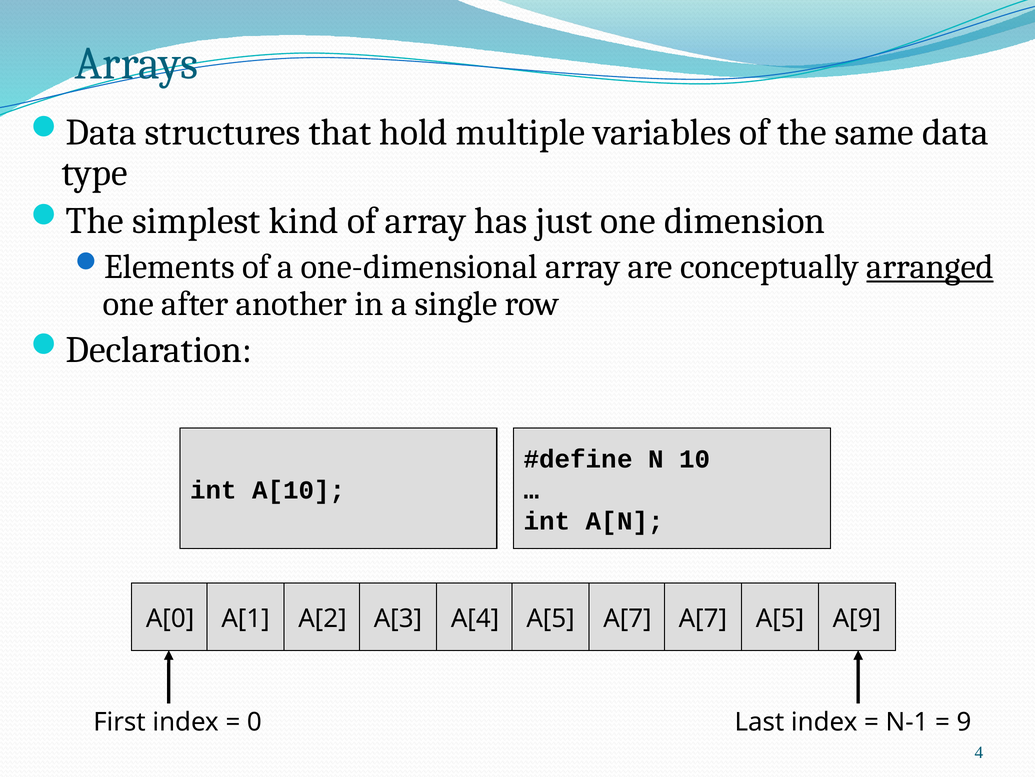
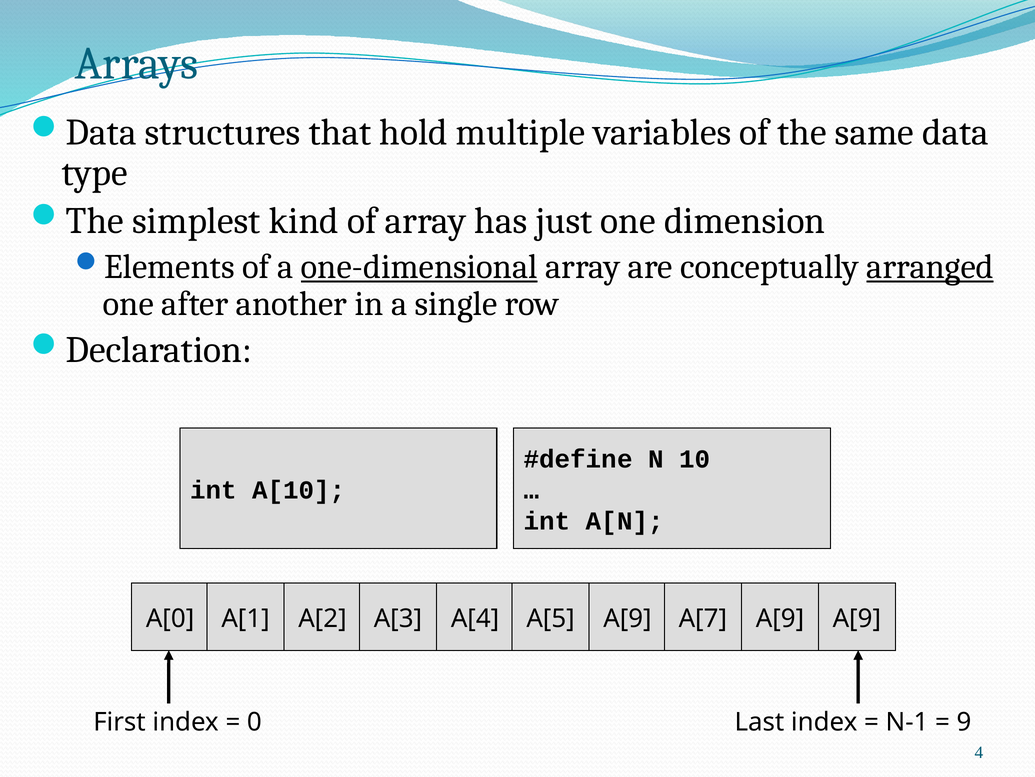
one-dimensional underline: none -> present (419, 266)
A[5 A[7: A[7 -> A[9 (627, 618)
A[7 A[5: A[5 -> A[9 (780, 618)
